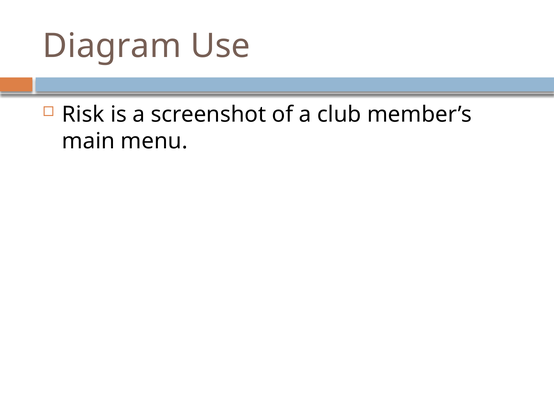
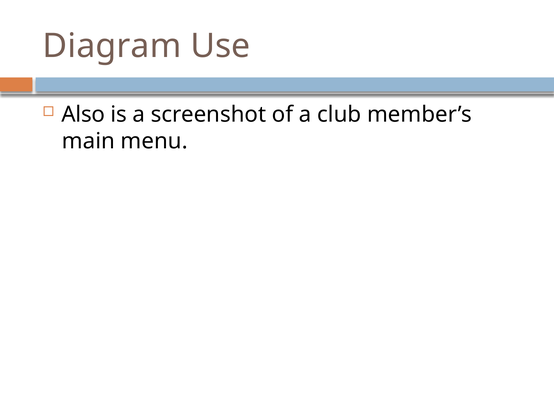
Risk: Risk -> Also (83, 115)
